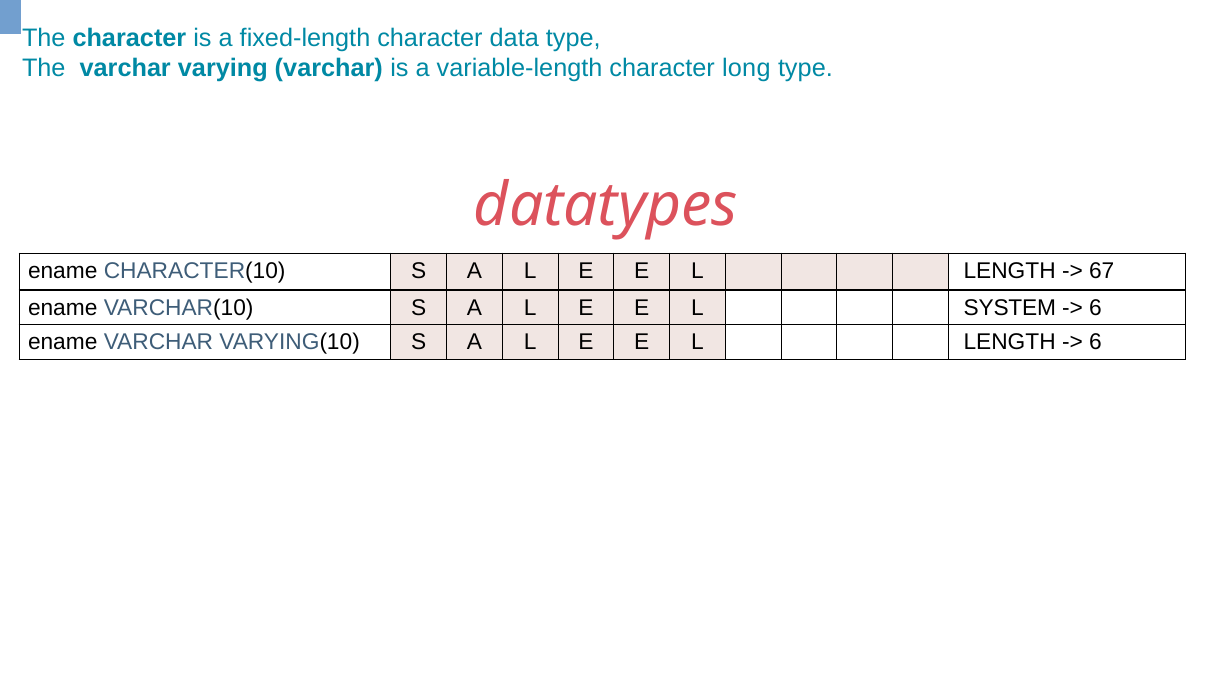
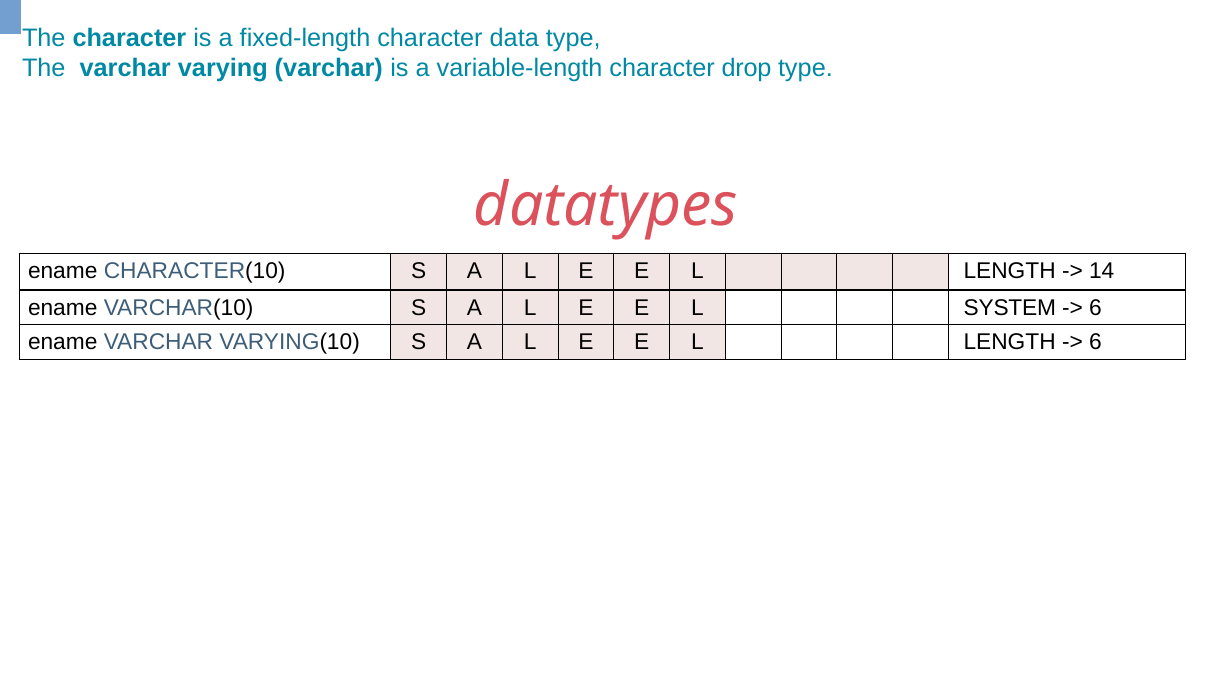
long: long -> drop (747, 68)
67: 67 -> 14 (1102, 271)
